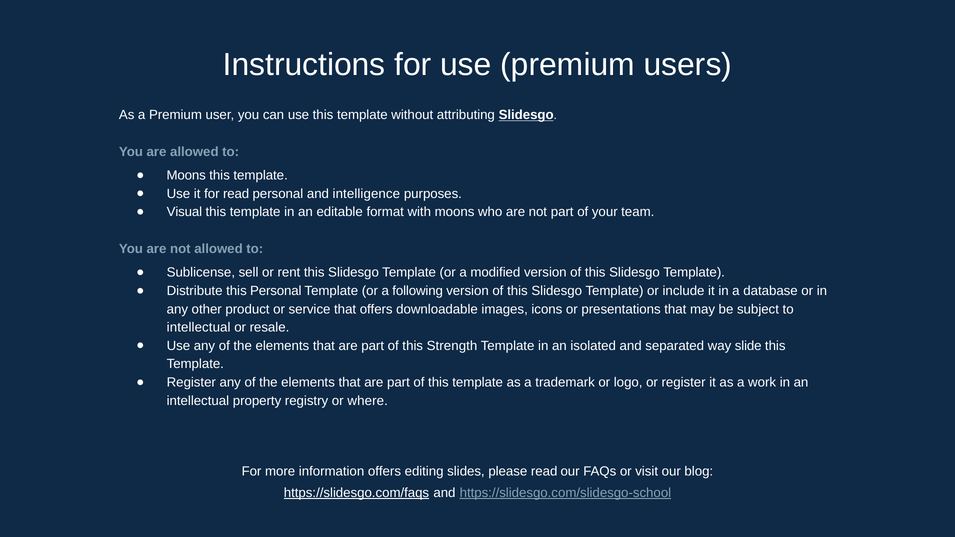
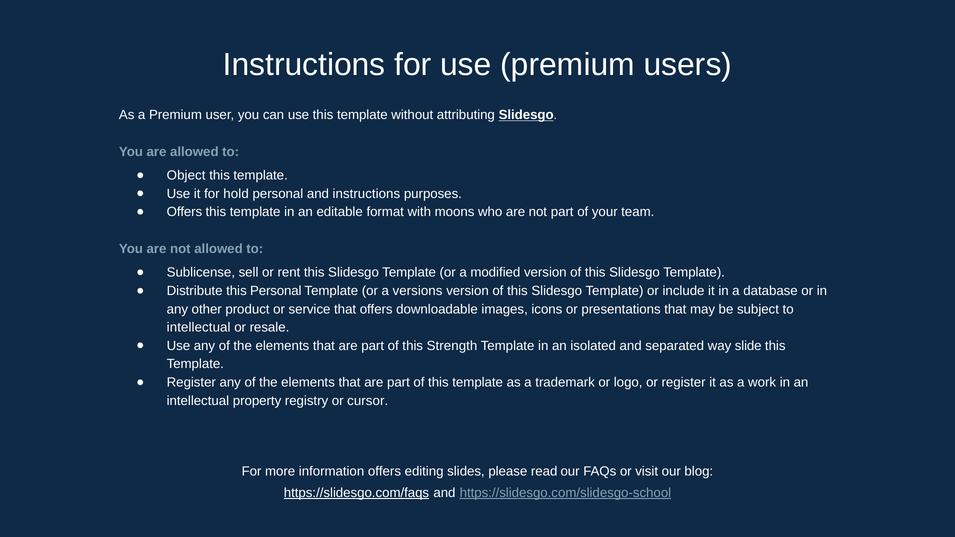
Moons: Moons -> Object (186, 176)
for read: read -> hold (236, 194)
and intelligence: intelligence -> instructions (366, 194)
Visual: Visual -> Offers (184, 212)
following: following -> versions (418, 291)
where: where -> cursor (368, 401)
